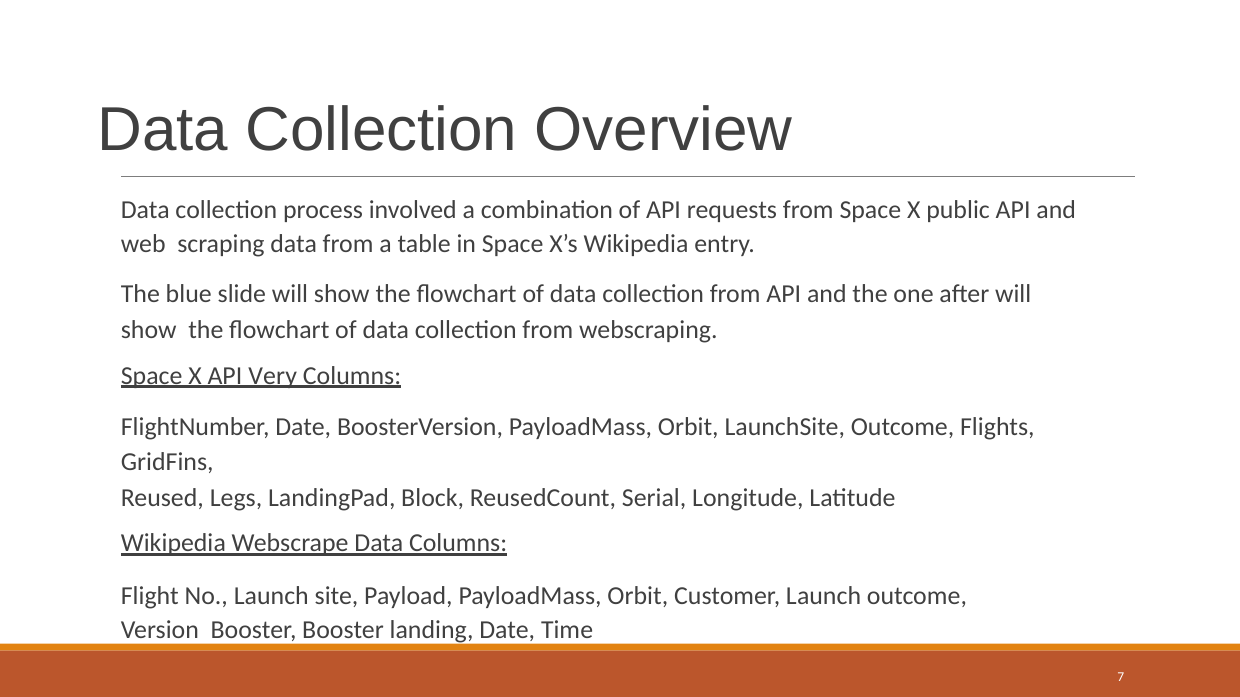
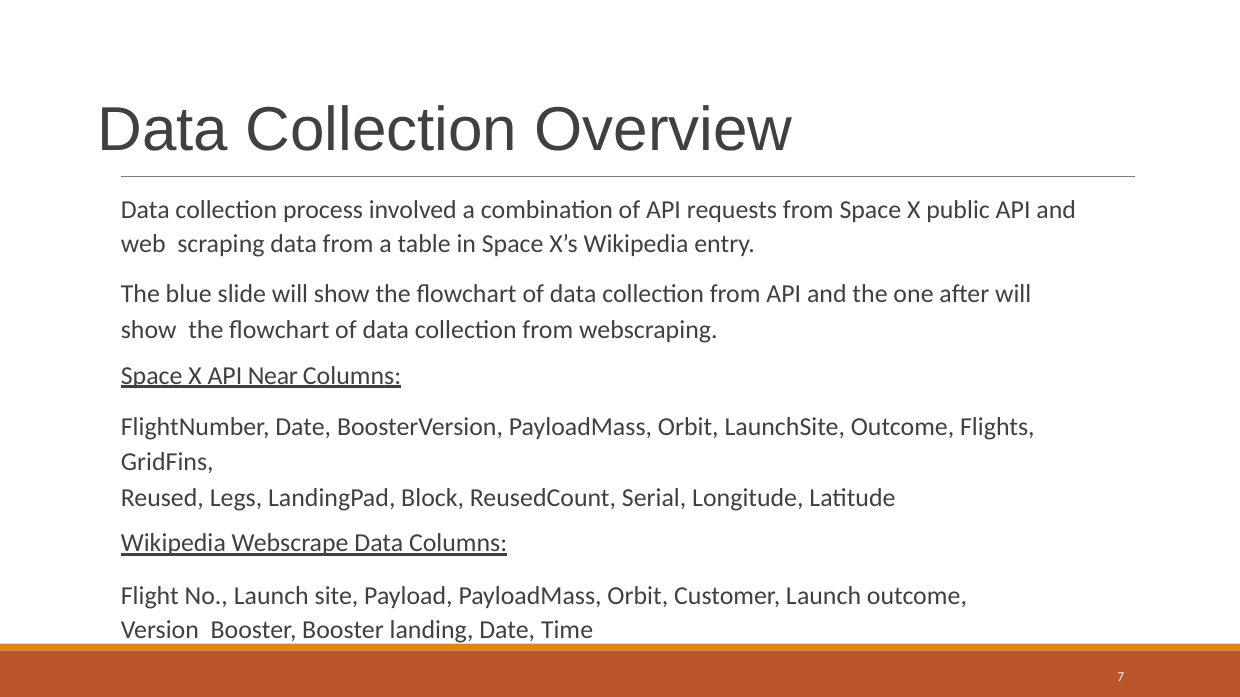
Very: Very -> Near (273, 376)
